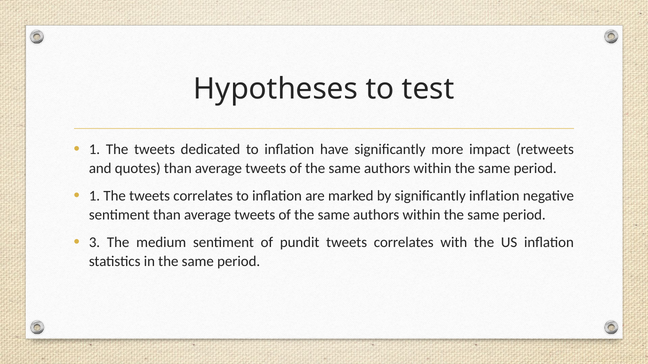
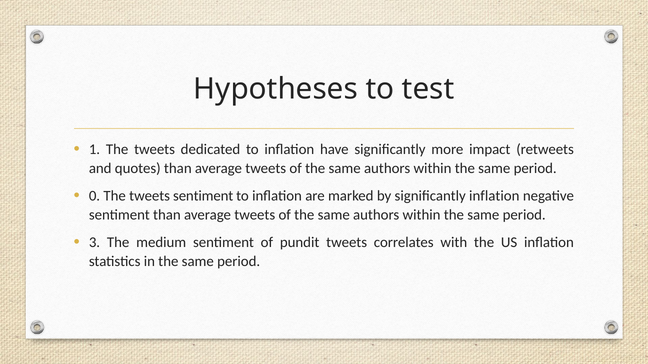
1: 1 -> 0 (95, 196)
The tweets correlates: correlates -> sentiment (203, 196)
